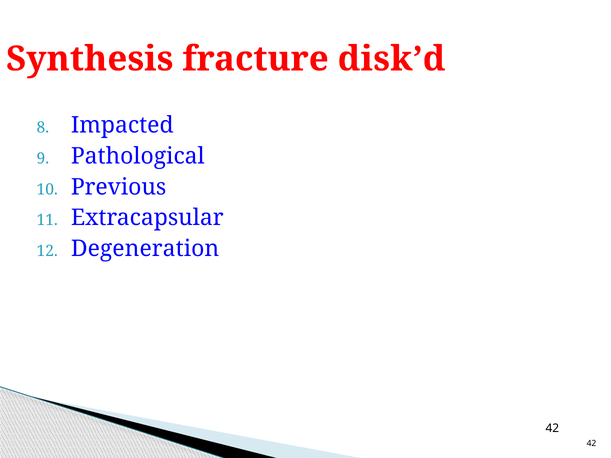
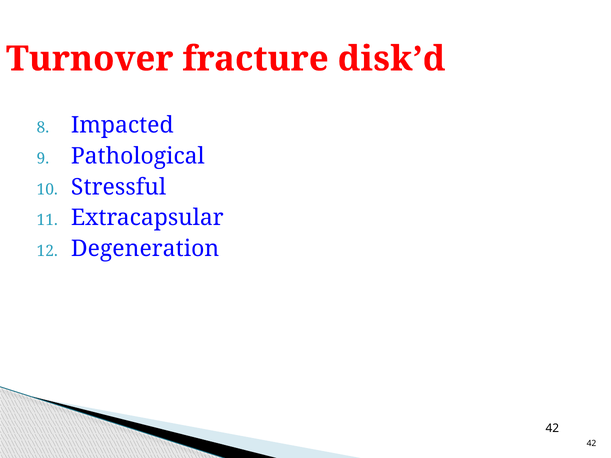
Synthesis: Synthesis -> Turnover (90, 59)
Previous: Previous -> Stressful (119, 187)
